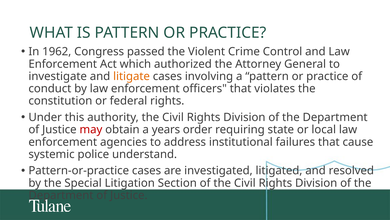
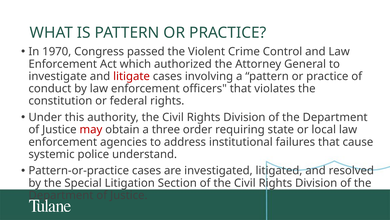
1962: 1962 -> 1970 (57, 52)
litigate colour: orange -> red (132, 76)
years: years -> three (166, 129)
